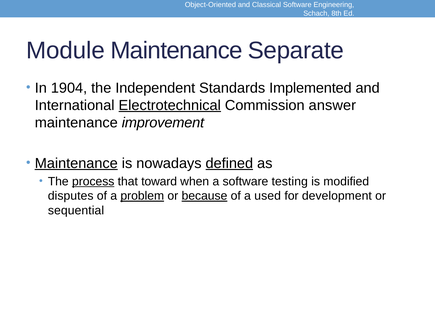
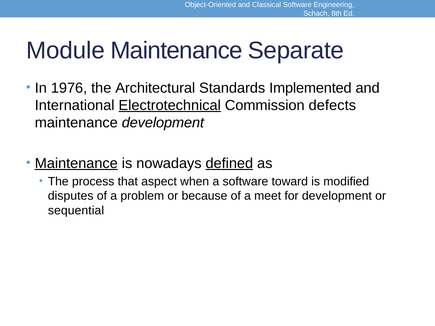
1904: 1904 -> 1976 (69, 88)
Independent: Independent -> Architectural (155, 88)
answer: answer -> defects (332, 105)
maintenance improvement: improvement -> development (163, 123)
process underline: present -> none (93, 182)
toward: toward -> aspect (159, 182)
testing: testing -> toward (290, 182)
problem underline: present -> none (142, 196)
because underline: present -> none (204, 196)
used: used -> meet (268, 196)
